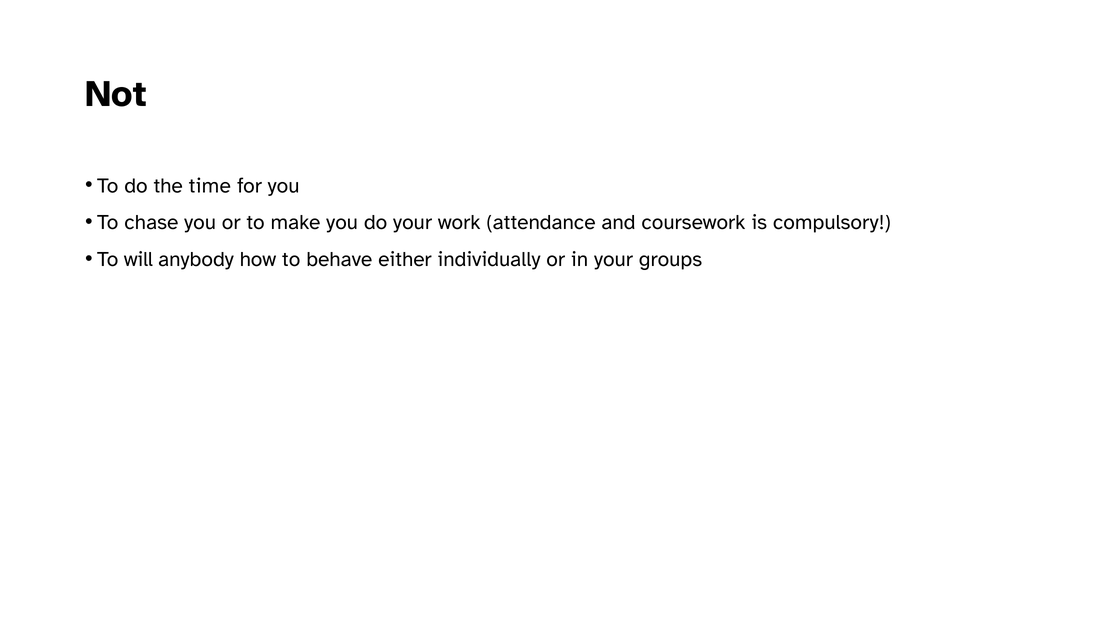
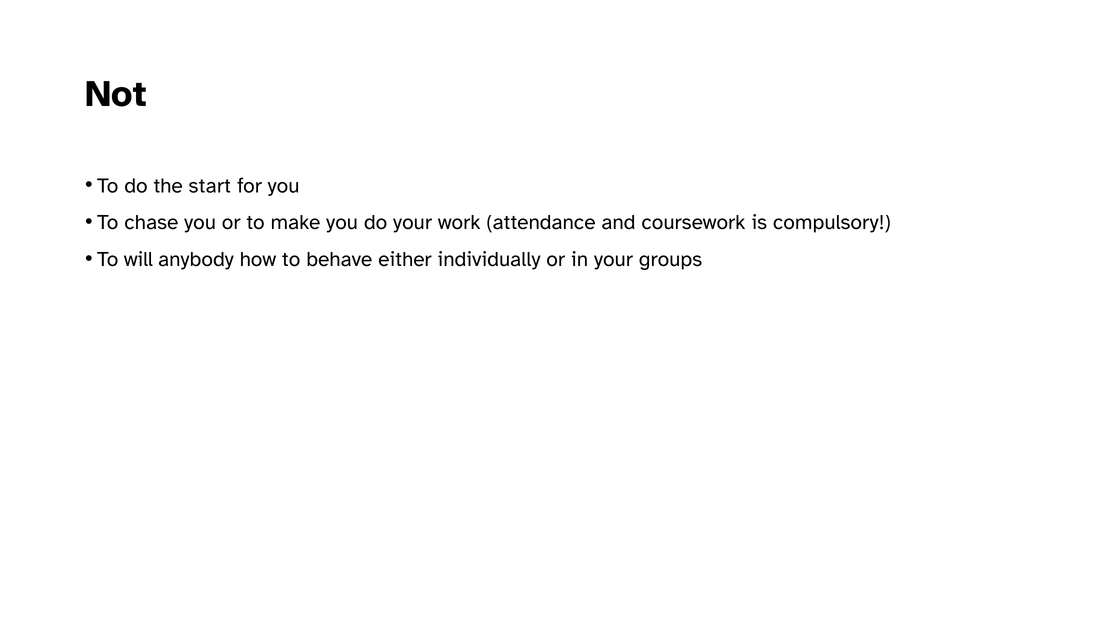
time: time -> start (210, 186)
